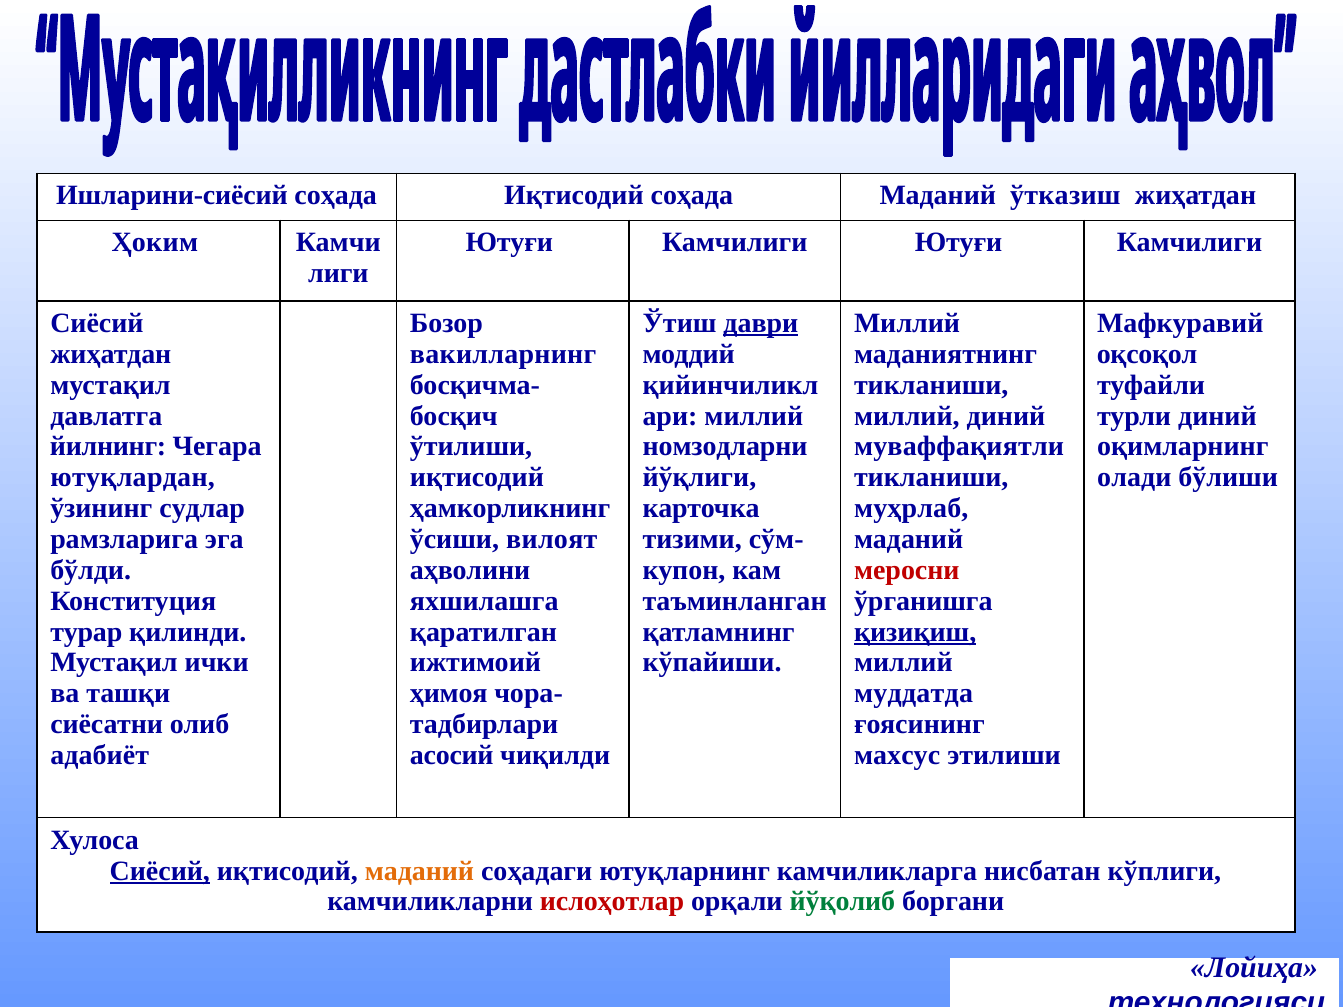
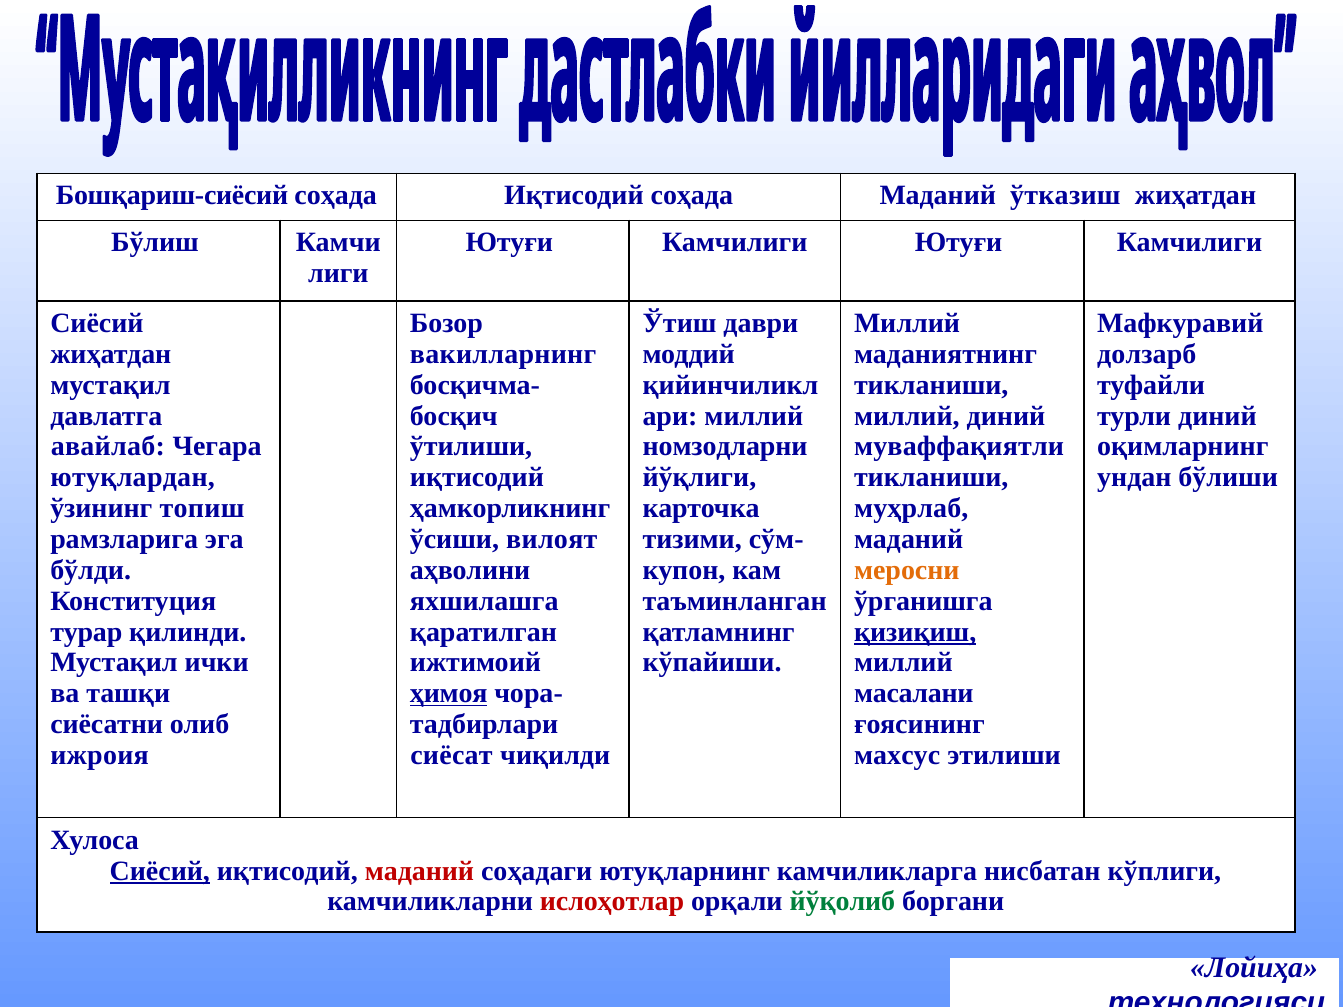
Ишларини-сиёсий: Ишларини-сиёсий -> Бошқариш-сиёсий (172, 196)
Ҳоким: Ҳоким -> Бўлиш (155, 243)
даври underline: present -> none (761, 323)
оқсоқол: оқсоқол -> долзарб (1147, 354)
йилнинг: йилнинг -> авайлаб (108, 447)
олади: олади -> ундан (1134, 478)
судлар: судлар -> топиш (202, 509)
меросни colour: red -> orange (907, 570)
ҳимоя underline: none -> present (449, 694)
муддатда: муддатда -> масалани (914, 694)
адабиёт: адабиёт -> ижроия (100, 756)
асосий: асосий -> сиёсат (451, 756)
маданий colour: orange -> red (419, 871)
